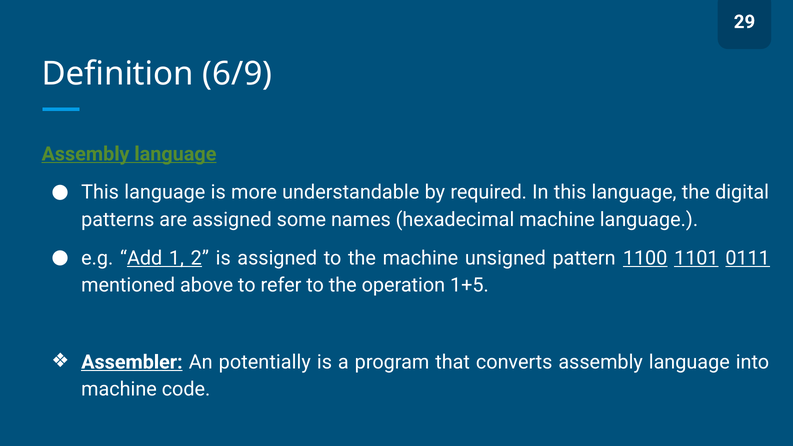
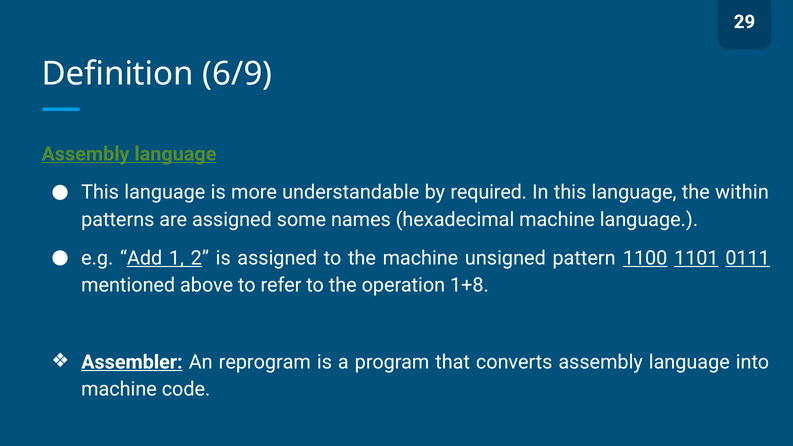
digital: digital -> within (742, 192)
1+5: 1+5 -> 1+8 (469, 285)
potentially: potentially -> reprogram (265, 362)
